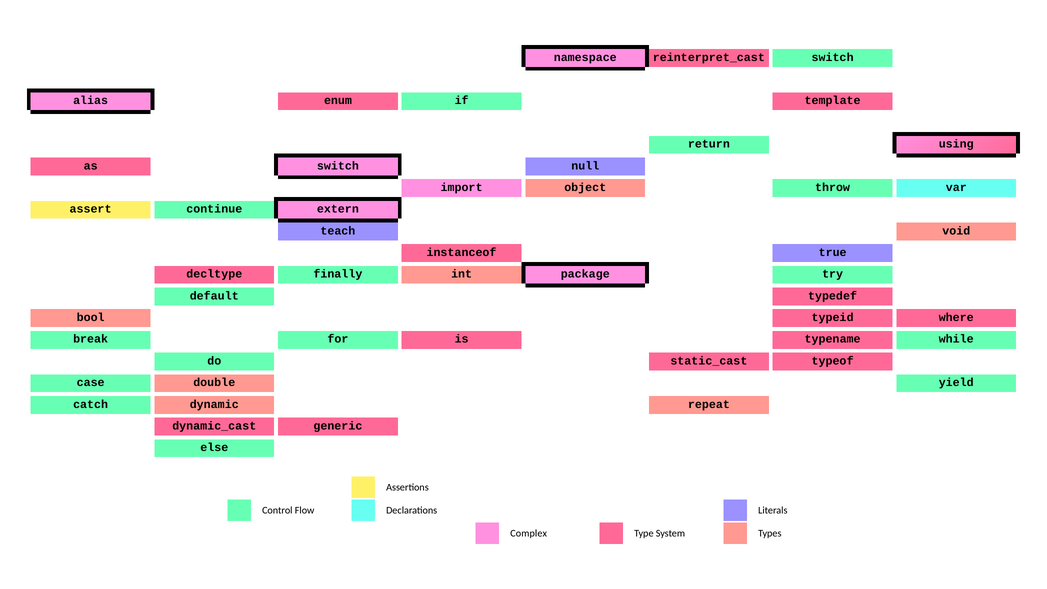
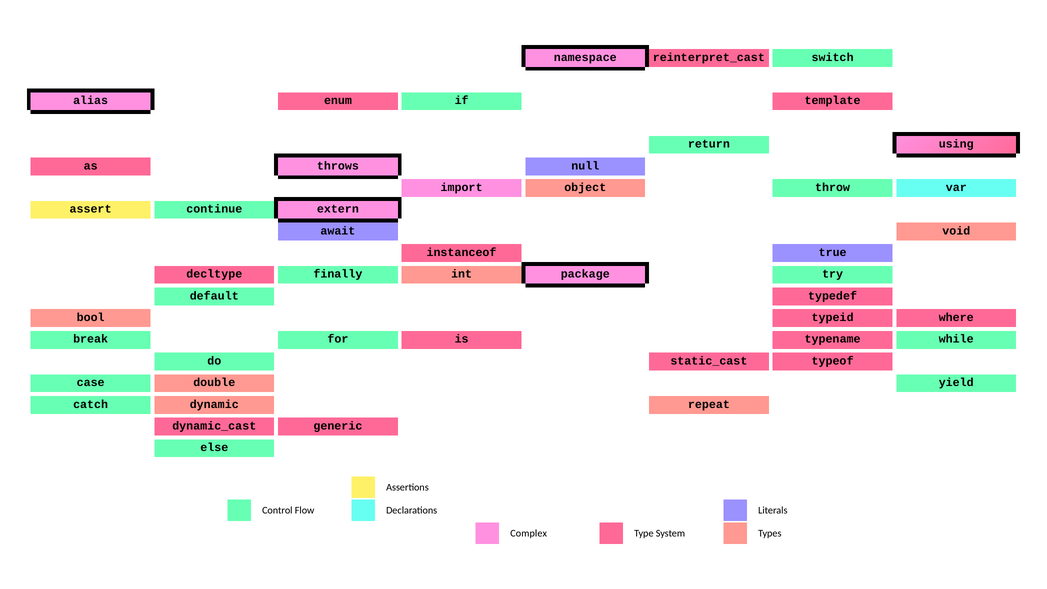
as switch: switch -> throws (338, 166)
teach: teach -> await (338, 231)
